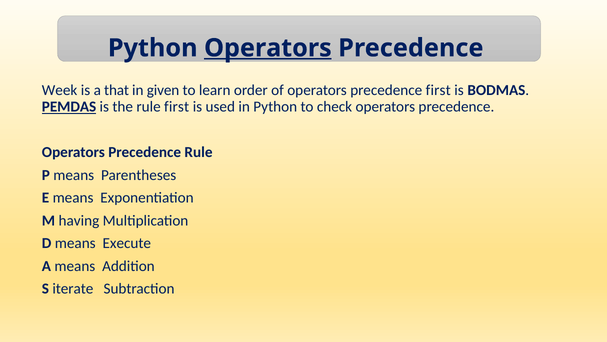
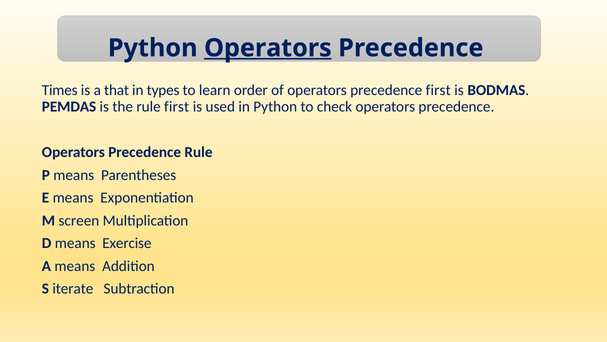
Week: Week -> Times (60, 90)
given: given -> types (163, 90)
PEMDAS underline: present -> none (69, 107)
having: having -> screen (79, 220)
Execute: Execute -> Exercise (127, 243)
